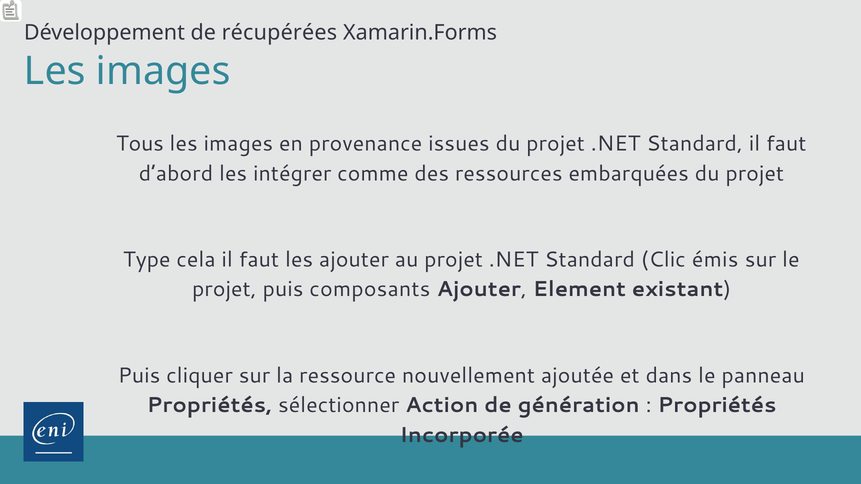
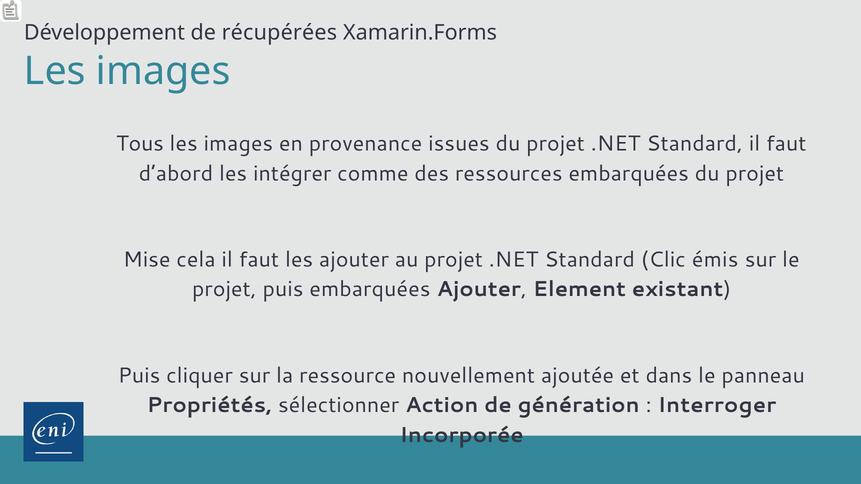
Type: Type -> Mise (147, 260)
puis composants: composants -> embarquées (370, 290)
Propriétés: Propriétés -> Interroger (717, 405)
